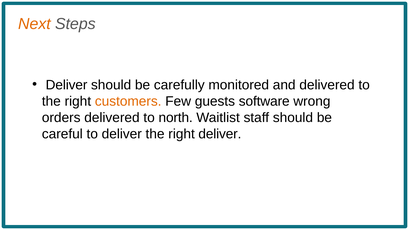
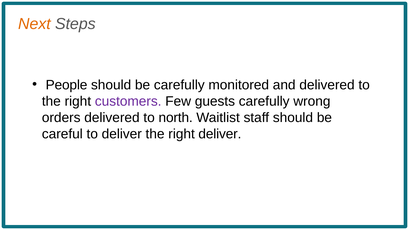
Deliver: Deliver -> People (67, 85)
customers colour: orange -> purple (128, 101)
guests software: software -> carefully (264, 101)
